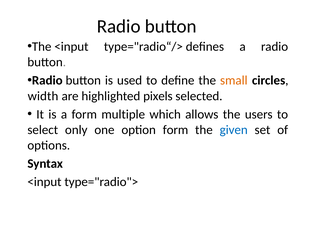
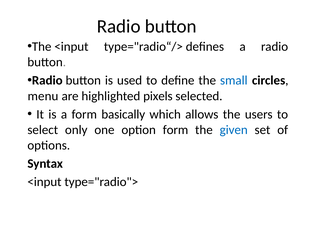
small colour: orange -> blue (234, 81)
width: width -> menu (43, 96)
multiple: multiple -> basically (123, 114)
